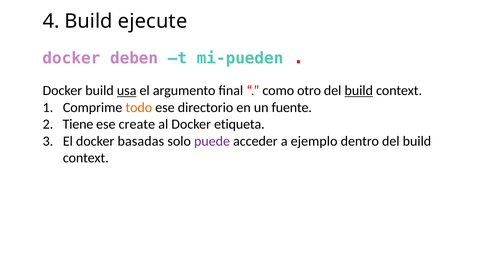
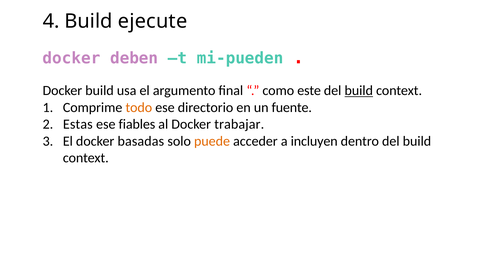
usa underline: present -> none (127, 91)
otro: otro -> este (309, 91)
Tiene: Tiene -> Estas (78, 124)
create: create -> fiables (137, 124)
etiqueta: etiqueta -> trabajar (239, 124)
puede colour: purple -> orange (212, 141)
ejemplo: ejemplo -> incluyen (314, 141)
